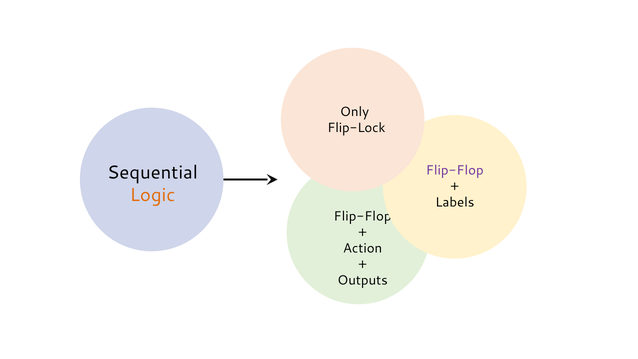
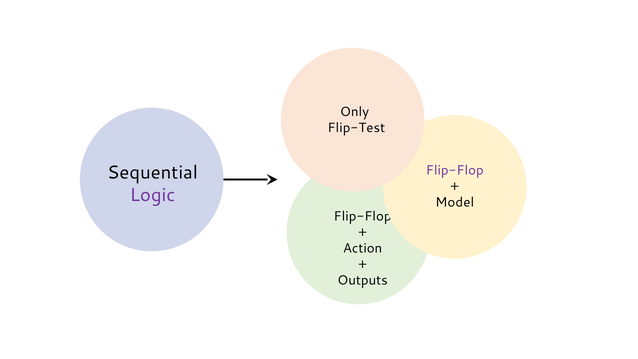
Flip-Lock: Flip-Lock -> Flip-Test (356, 128)
Logic colour: orange -> purple (153, 195)
Labels: Labels -> Model (455, 202)
